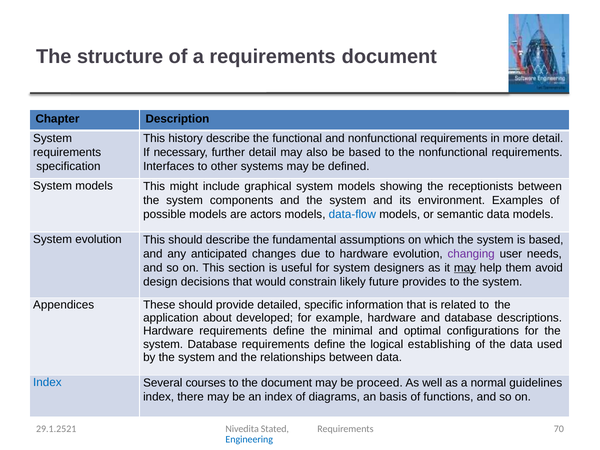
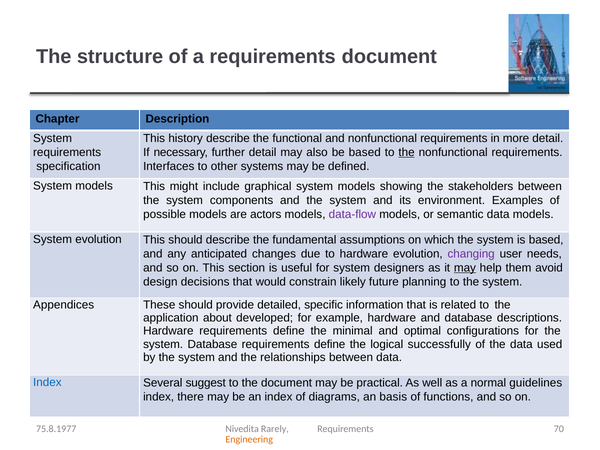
the underline: none -> present (407, 152)
receptionists: receptionists -> stakeholders (481, 186)
data-flow colour: blue -> purple (352, 214)
provides: provides -> planning (424, 282)
establishing: establishing -> successfully (439, 344)
courses: courses -> suggest (206, 383)
proceed: proceed -> practical (380, 383)
29.1.2521: 29.1.2521 -> 75.8.1977 (56, 429)
Stated: Stated -> Rarely (275, 429)
Engineering colour: blue -> orange (249, 440)
